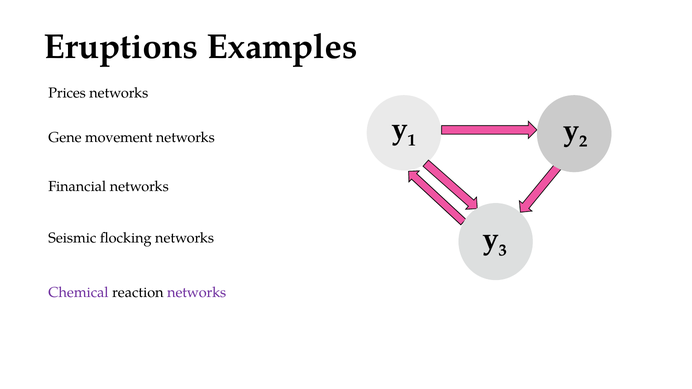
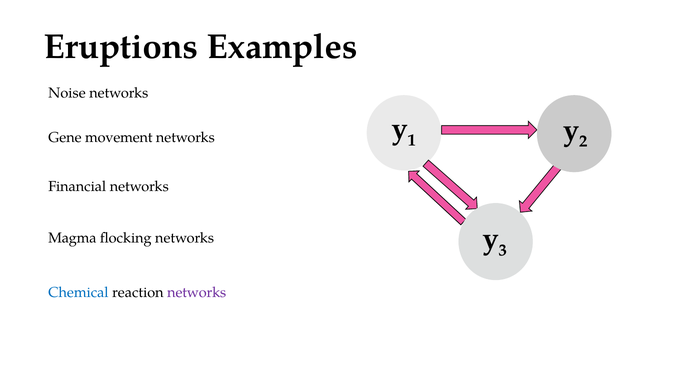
Prices: Prices -> Noise (67, 93)
Seismic: Seismic -> Magma (72, 238)
Chemical colour: purple -> blue (78, 293)
